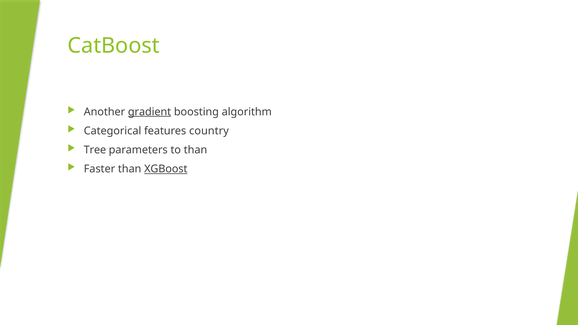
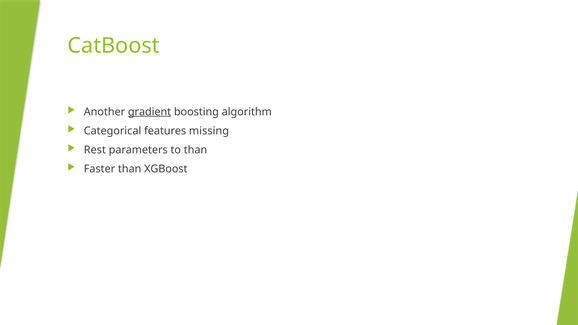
country: country -> missing (209, 131)
Tree: Tree -> Rest (95, 150)
XGBoost underline: present -> none (166, 169)
